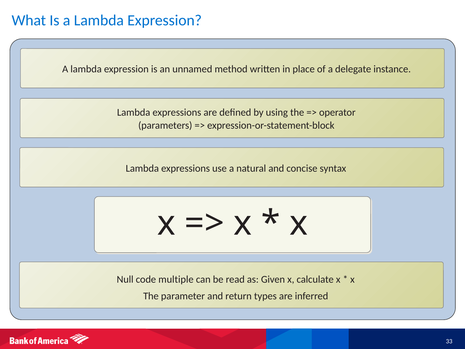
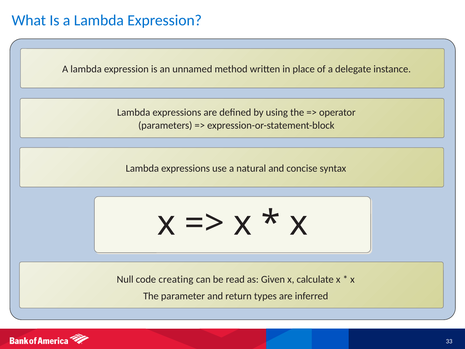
multiple: multiple -> creating (176, 279)
